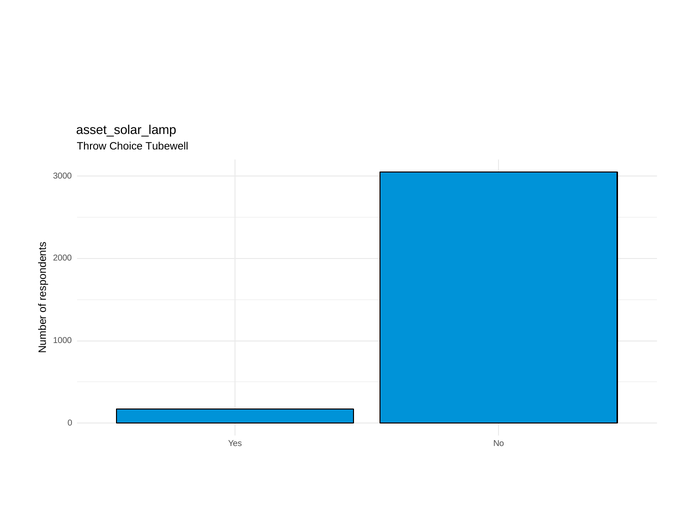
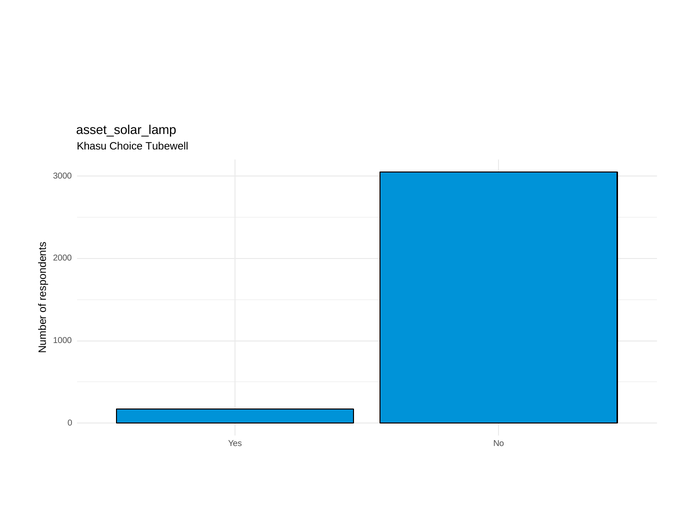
Throw: Throw -> Khasu (92, 146)
